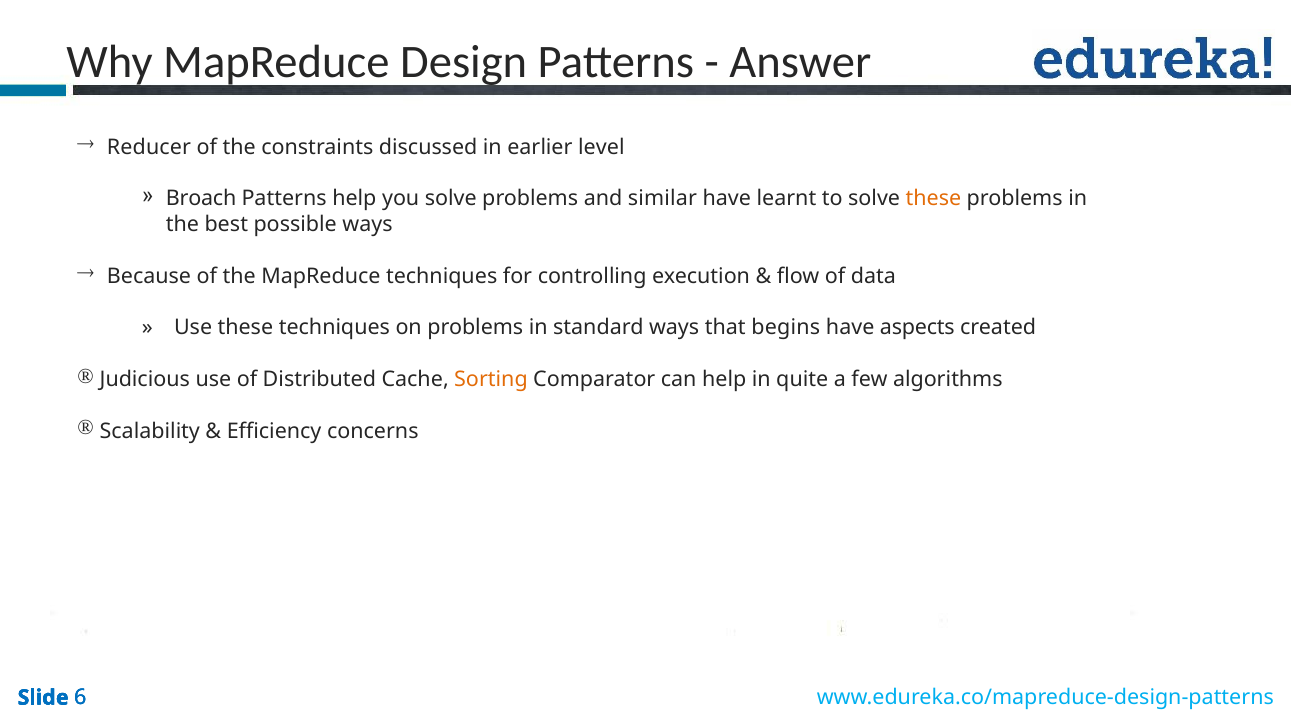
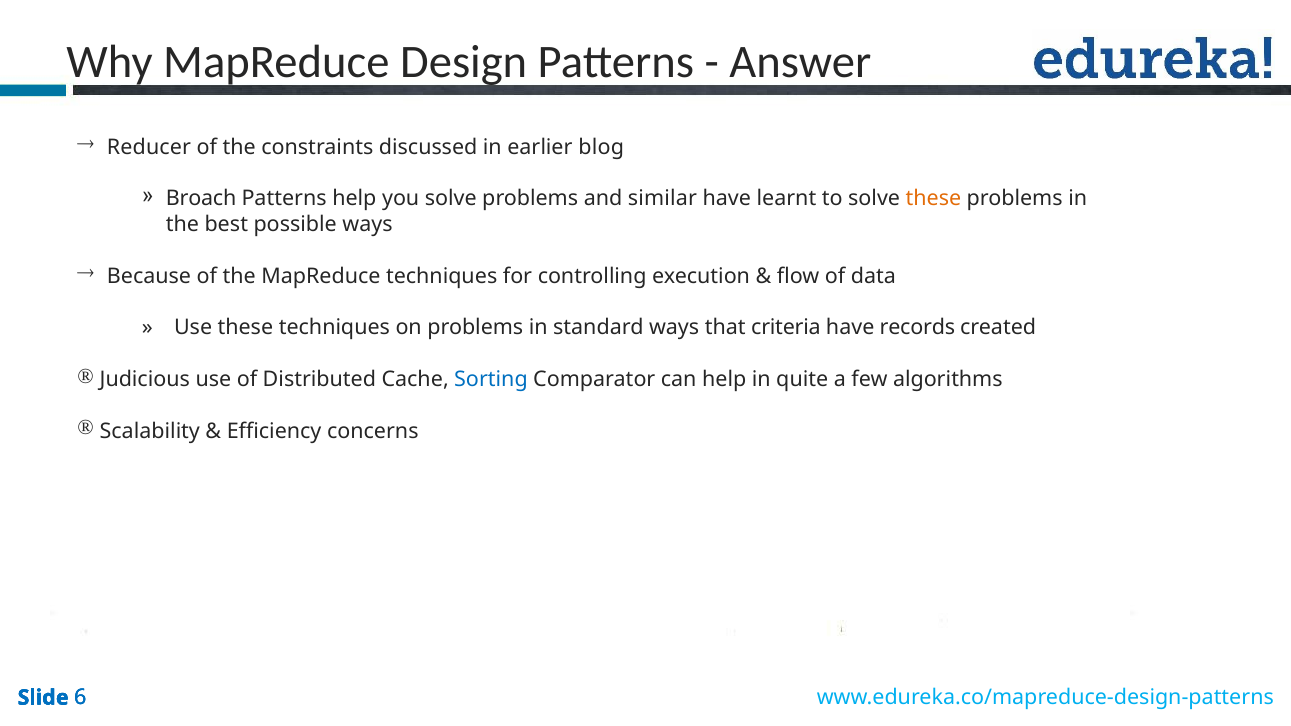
level: level -> blog (601, 147)
begins: begins -> criteria (786, 328)
aspects: aspects -> records (917, 328)
Sorting colour: orange -> blue (491, 379)
